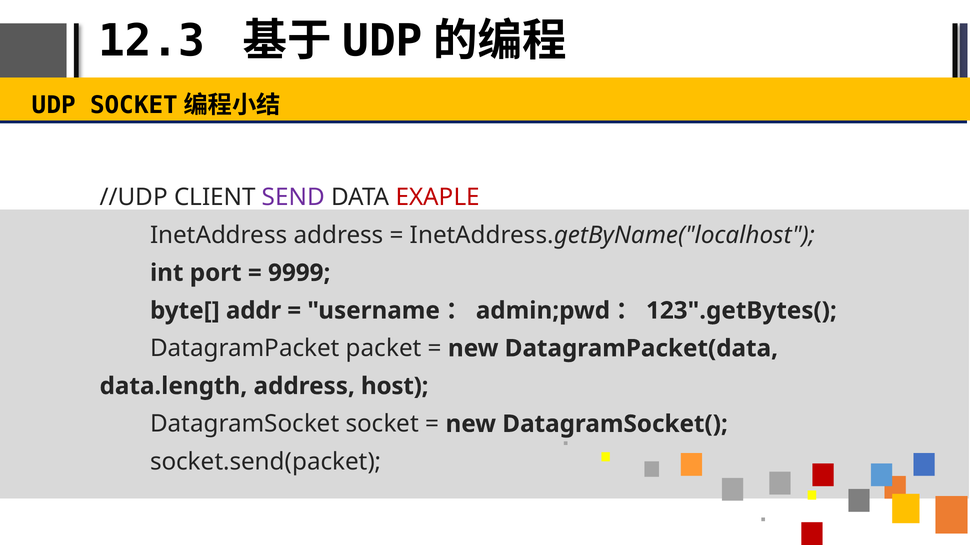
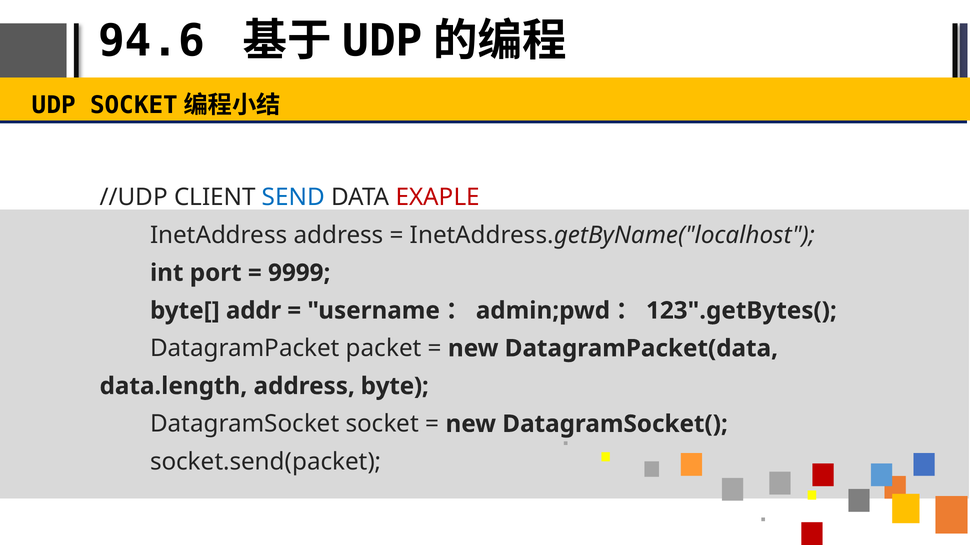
12.3: 12.3 -> 94.6 (152, 41)
SEND colour: purple -> blue (293, 198)
host: host -> byte (395, 387)
